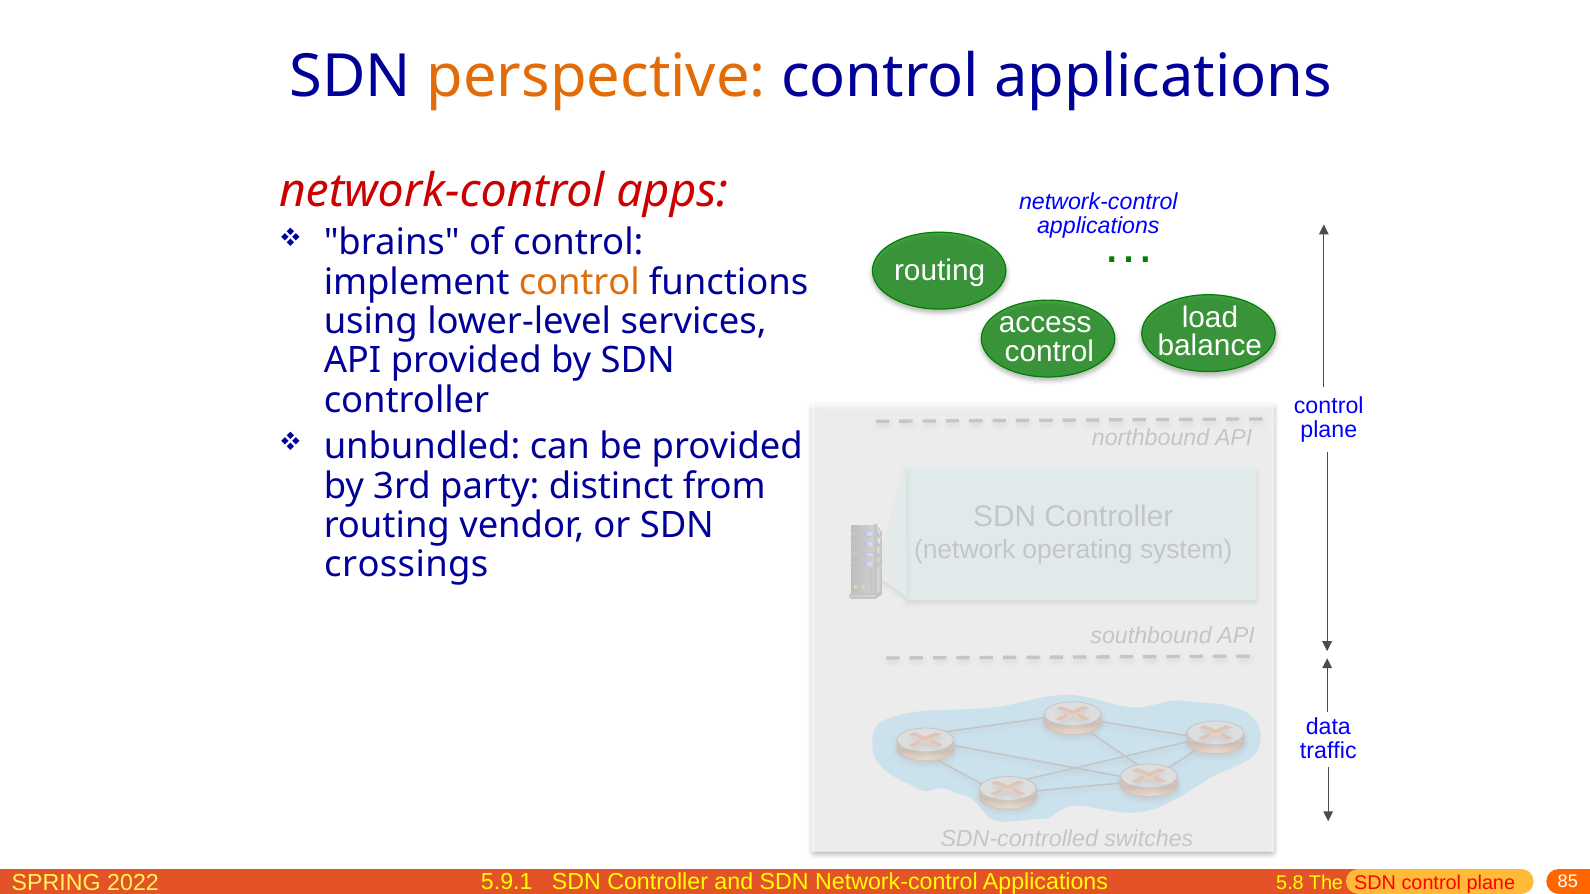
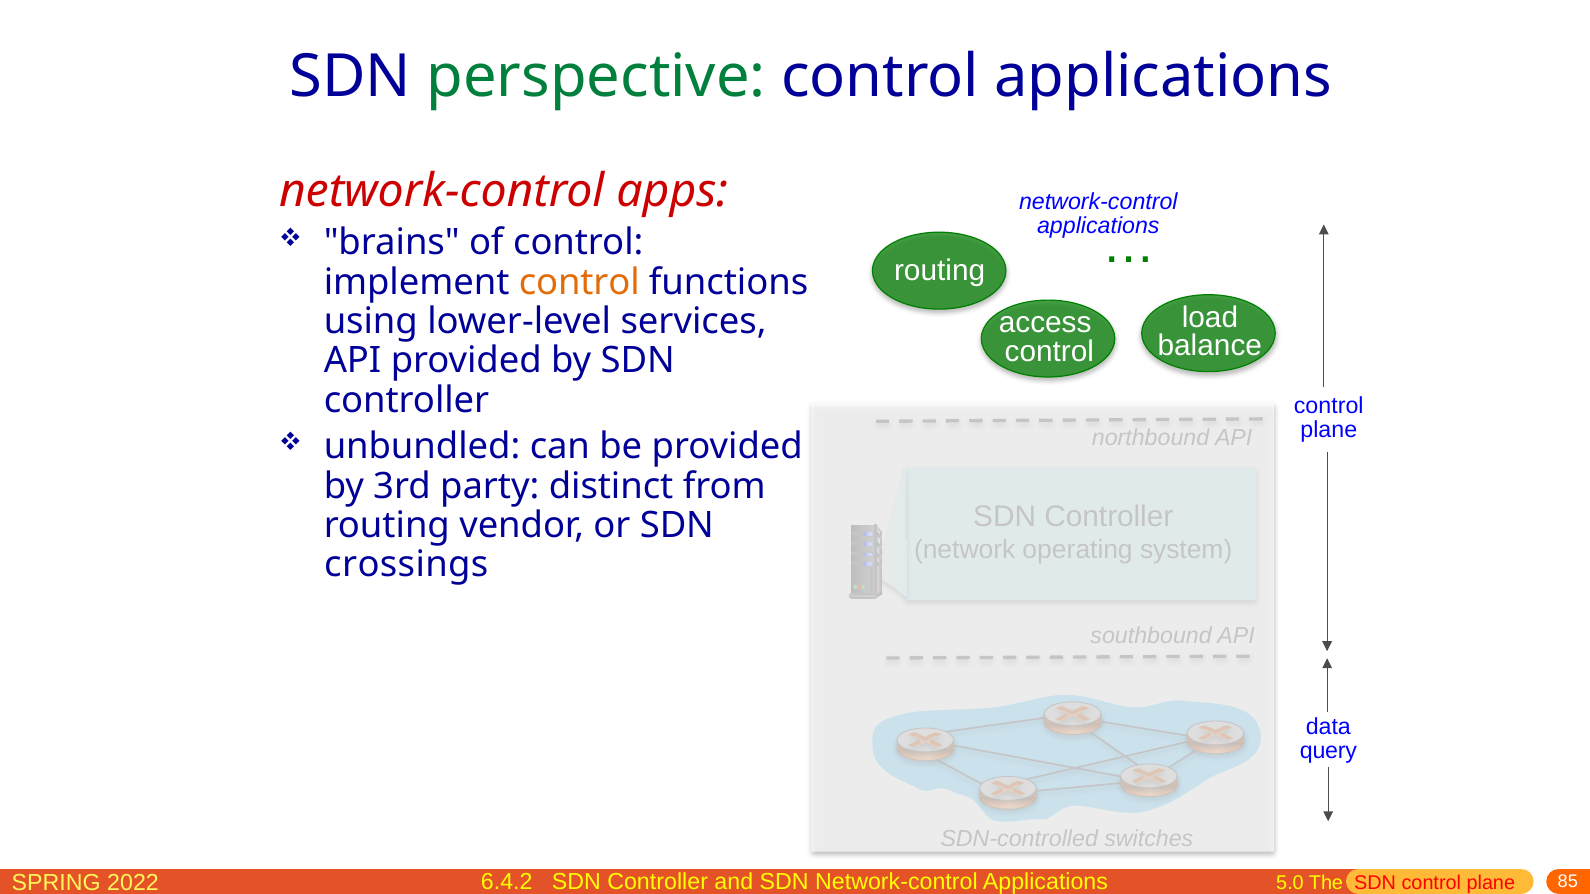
perspective colour: orange -> green (596, 77)
traffic: traffic -> query (1328, 752)
5.9.1: 5.9.1 -> 6.4.2 (507, 882)
5.8: 5.8 -> 5.0 (1290, 883)
